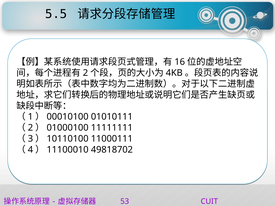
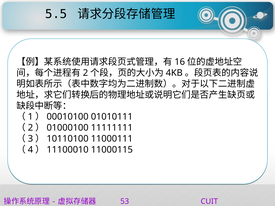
49818702: 49818702 -> 11000115 (112, 150)
